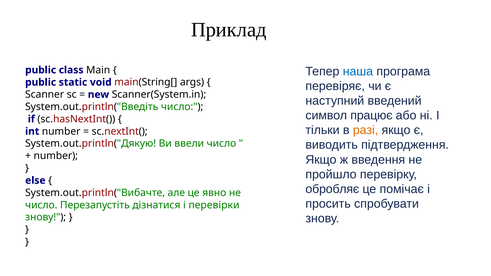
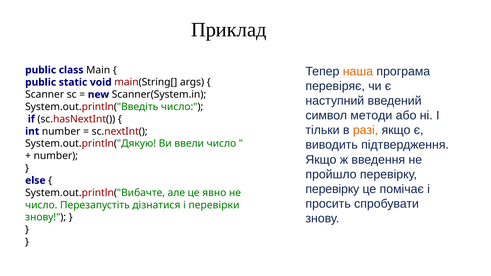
наша colour: blue -> orange (358, 71)
працює: працює -> методи (371, 116)
обробляє: обробляє -> перевірку (332, 189)
